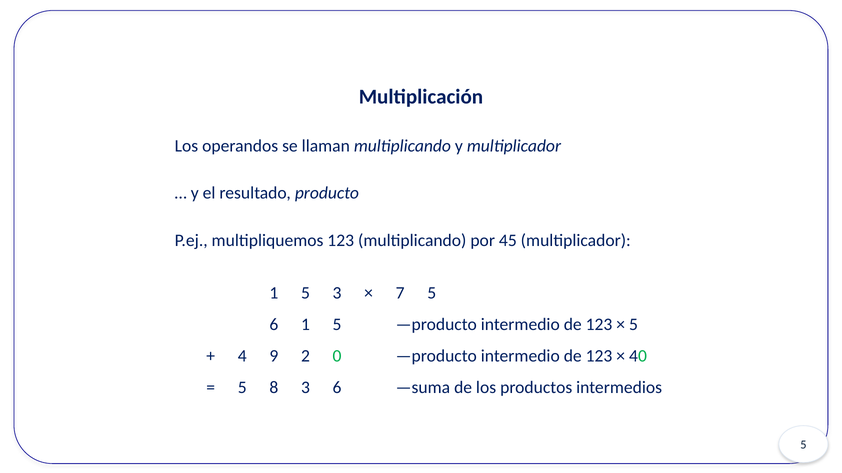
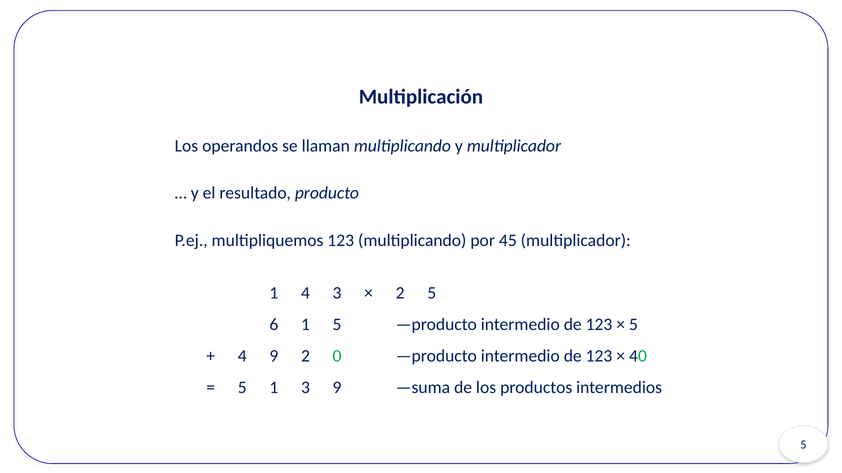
5: 5 -> 4 (305, 293)
7: 7 -> 2 (400, 293)
5 8: 8 -> 1 (274, 388)
3 6: 6 -> 9 (337, 388)
